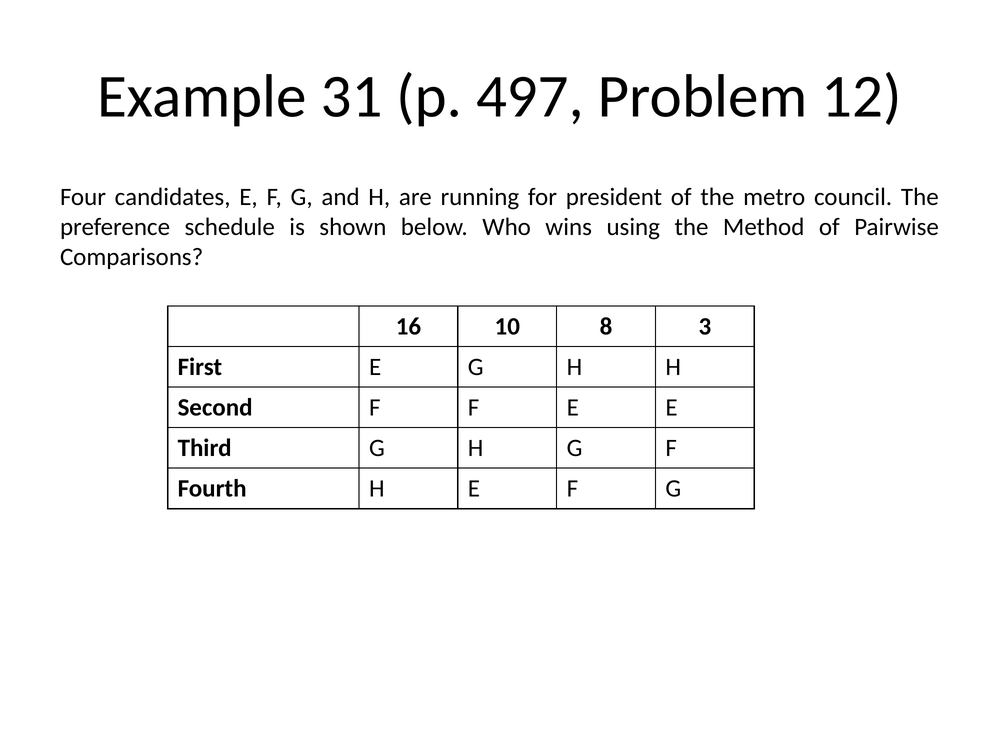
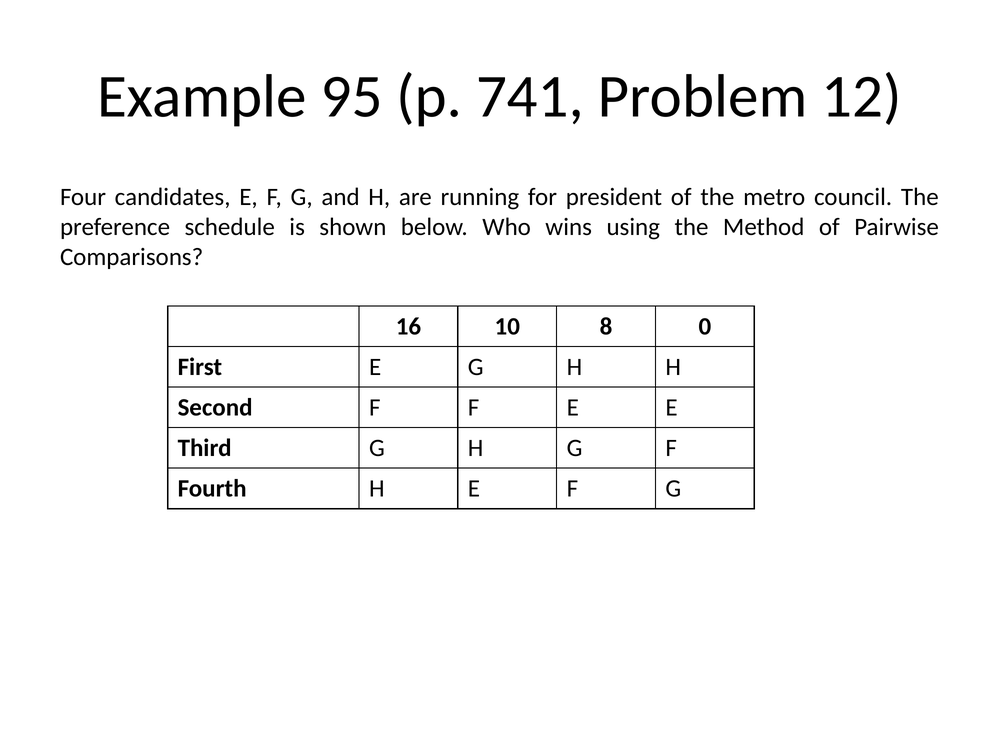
31: 31 -> 95 (352, 97)
497: 497 -> 741 (530, 97)
3: 3 -> 0 (705, 327)
